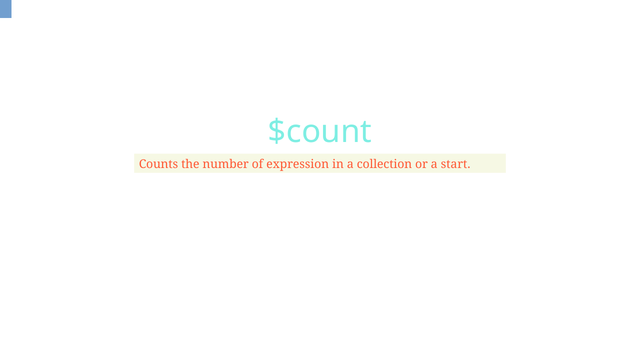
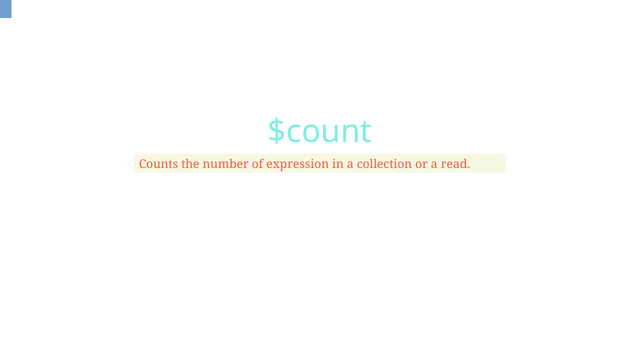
start: start -> read (456, 164)
